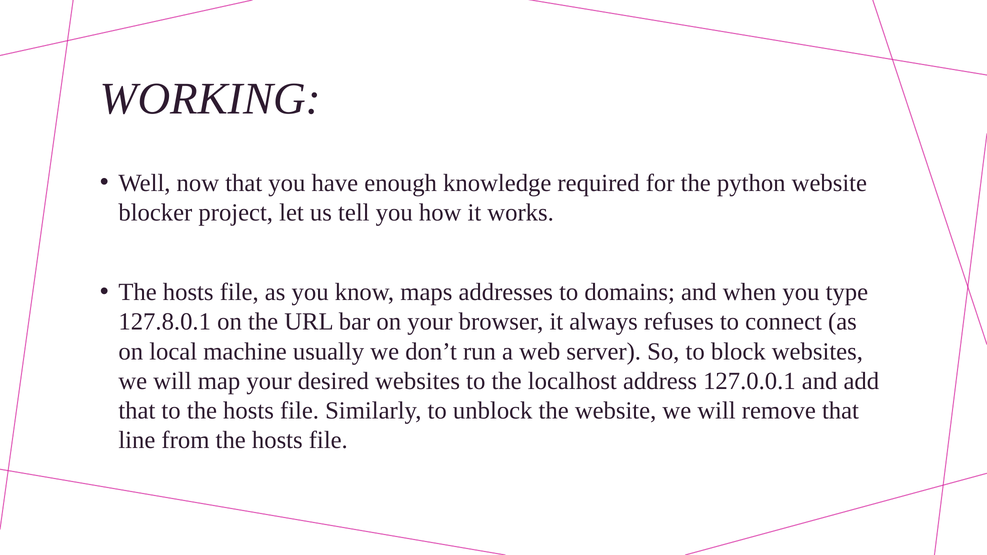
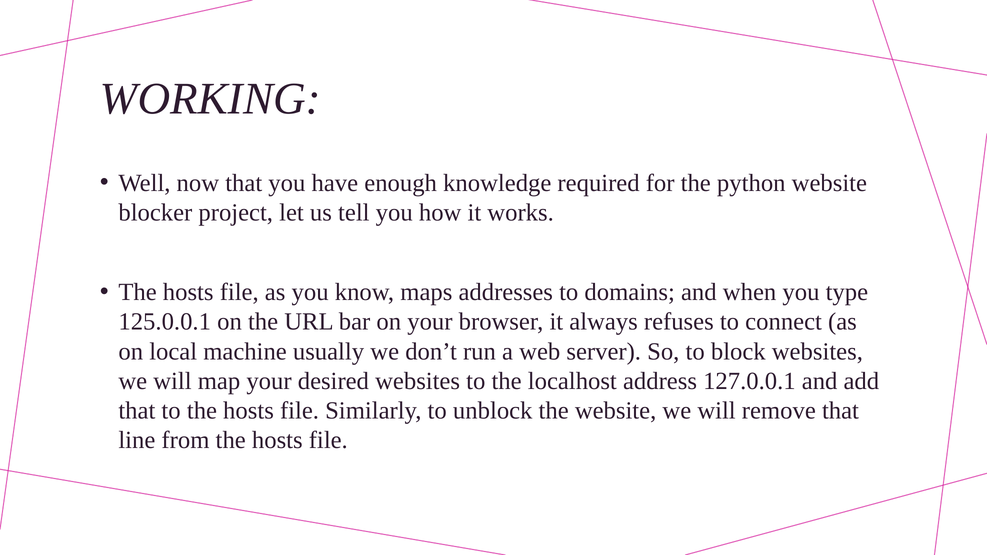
127.8.0.1: 127.8.0.1 -> 125.0.0.1 (165, 322)
